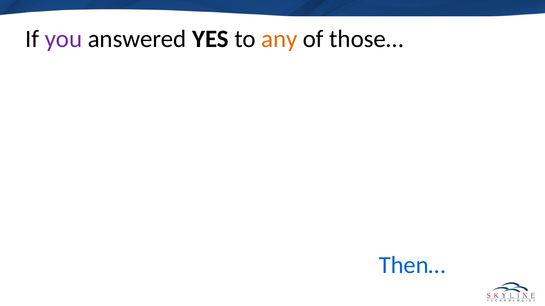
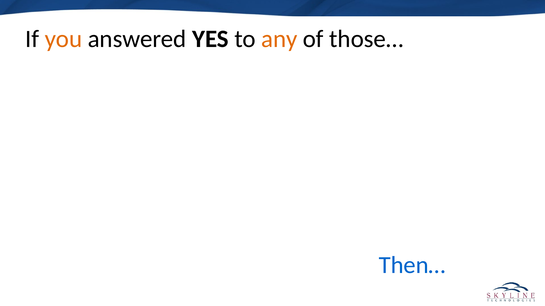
you colour: purple -> orange (63, 39)
